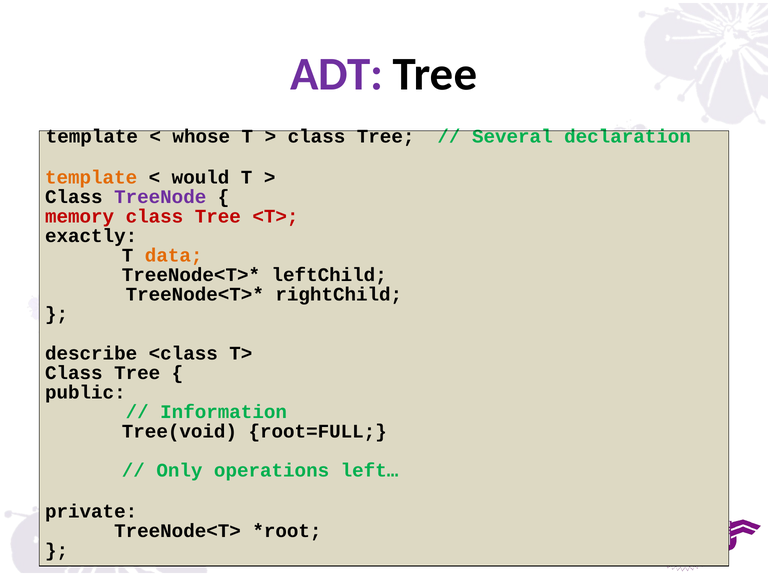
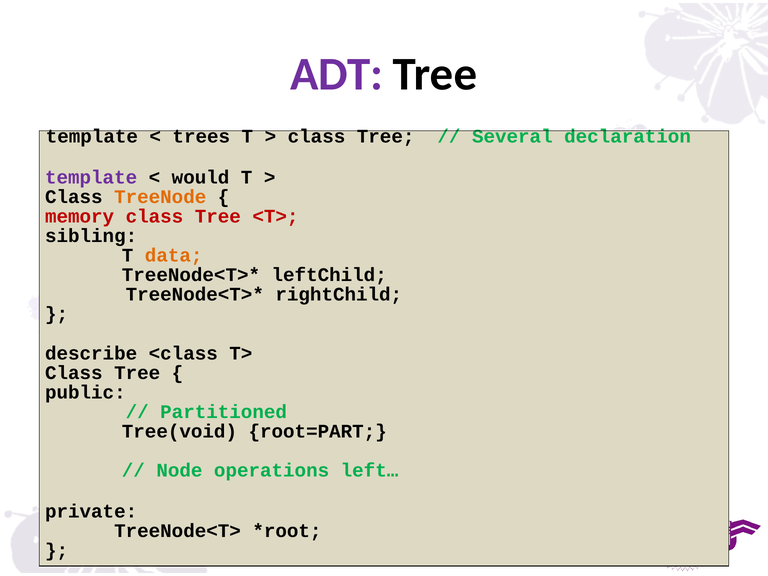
whose: whose -> trees (201, 136)
template colour: orange -> purple (91, 178)
TreeNode colour: purple -> orange (160, 197)
exactly: exactly -> sibling (91, 236)
Information: Information -> Partitioned (224, 412)
root=FULL: root=FULL -> root=PART (318, 431)
Only: Only -> Node (179, 470)
